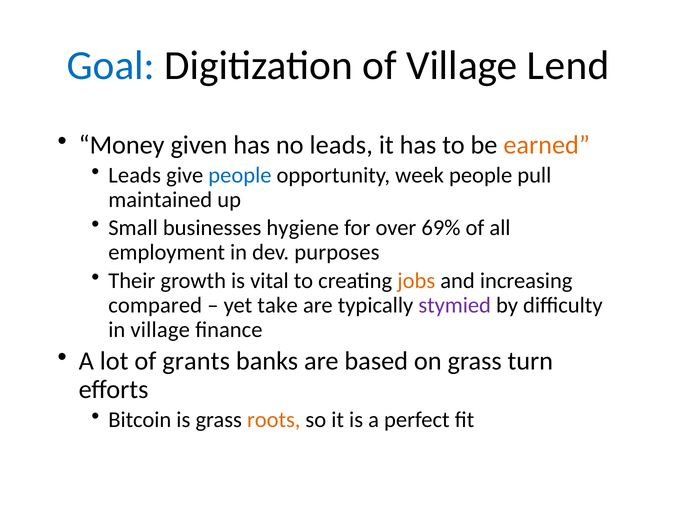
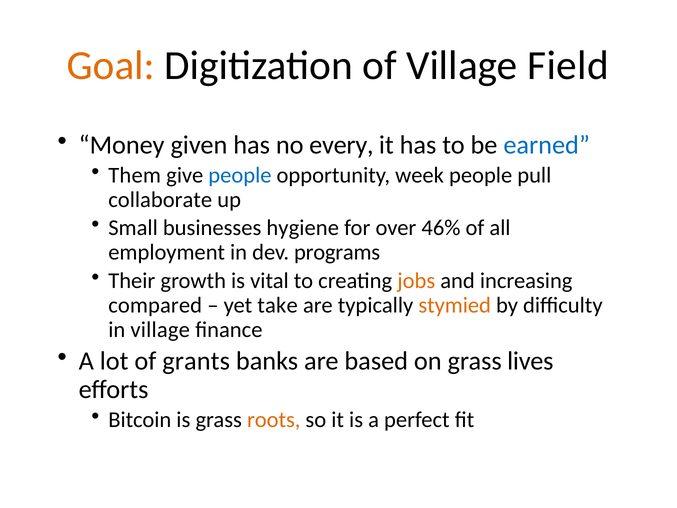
Goal colour: blue -> orange (111, 66)
Lend: Lend -> Field (568, 66)
no leads: leads -> every (341, 145)
earned colour: orange -> blue (547, 145)
Leads: Leads -> Them (135, 175)
maintained: maintained -> collaborate (160, 199)
69%: 69% -> 46% (441, 228)
purposes: purposes -> programs (337, 252)
stymied colour: purple -> orange (455, 305)
turn: turn -> lives (530, 361)
